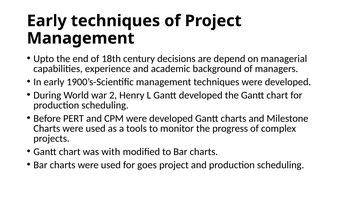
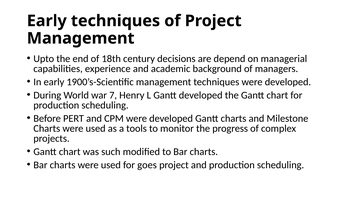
2: 2 -> 7 (113, 95)
with: with -> such (111, 152)
